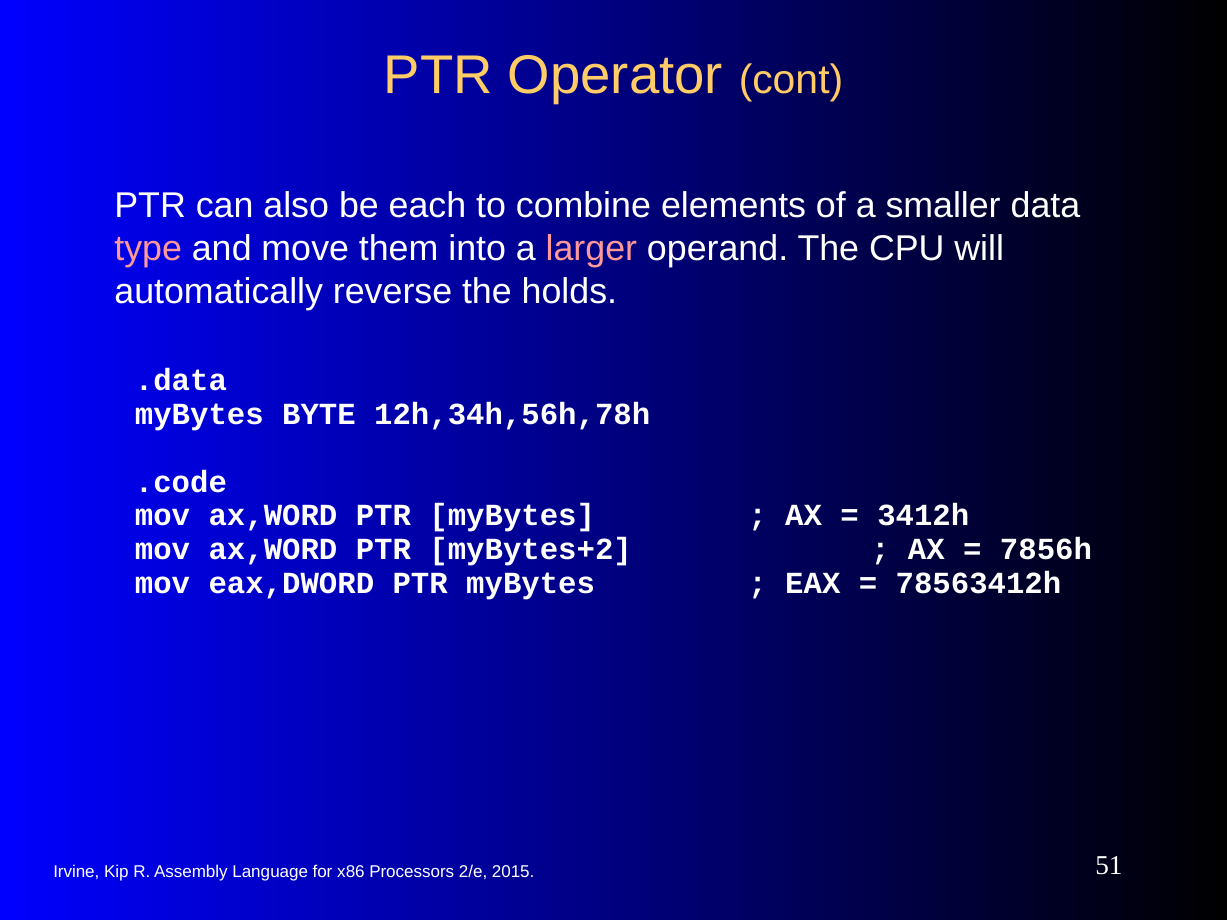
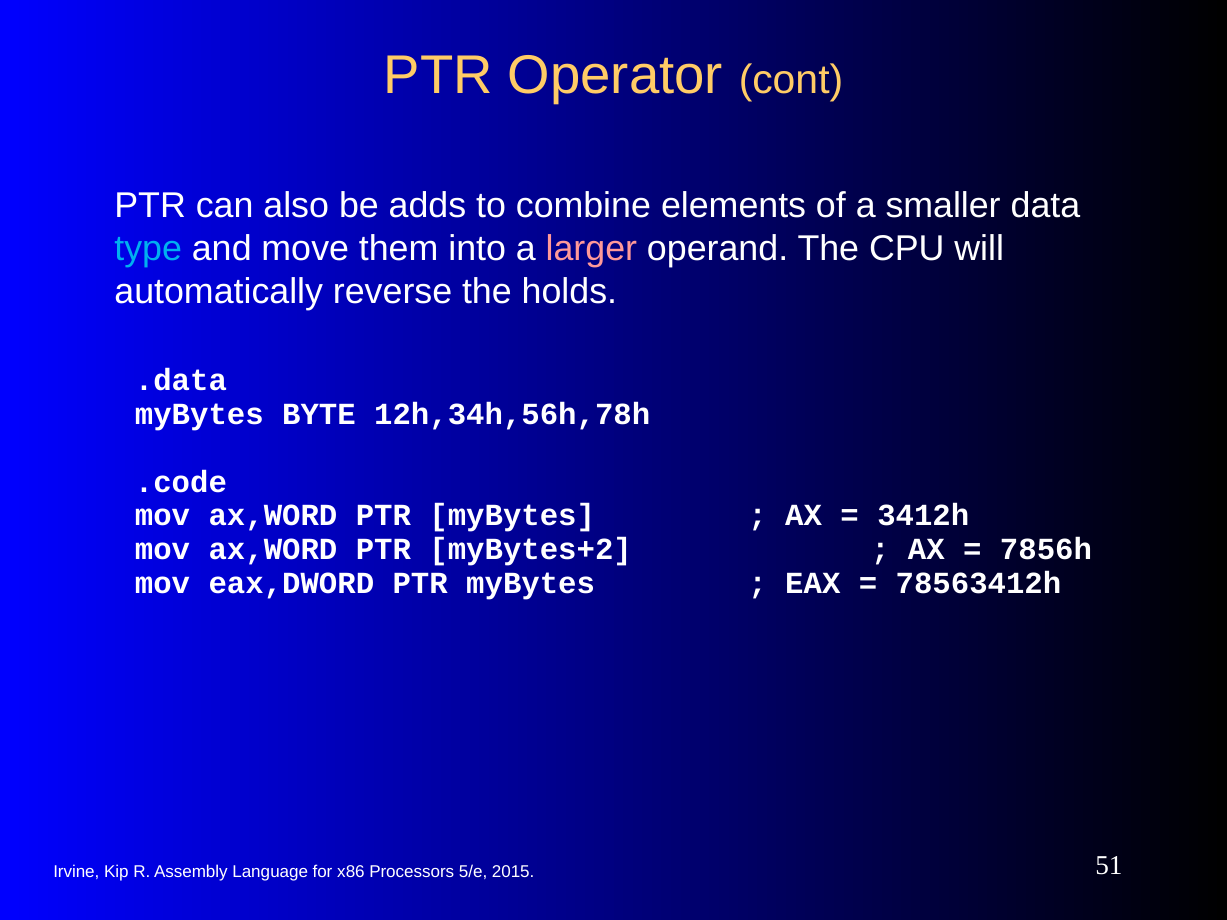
each: each -> adds (427, 206)
type colour: pink -> light blue (148, 249)
2/e: 2/e -> 5/e (473, 872)
